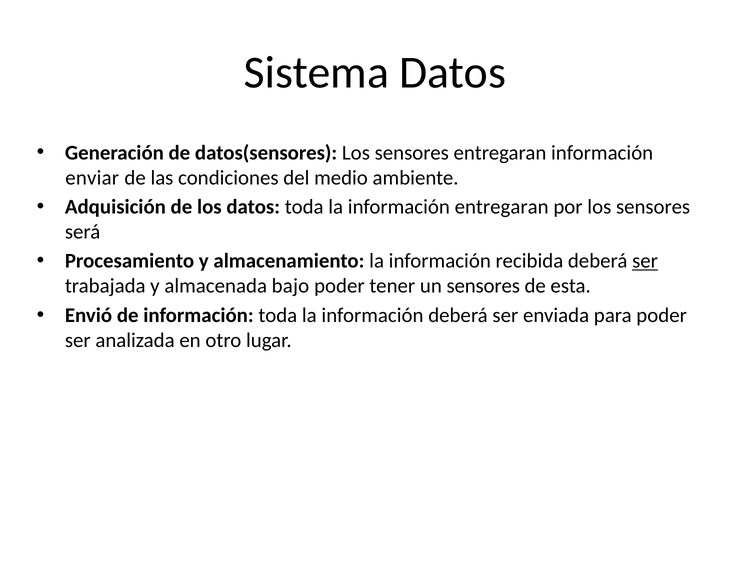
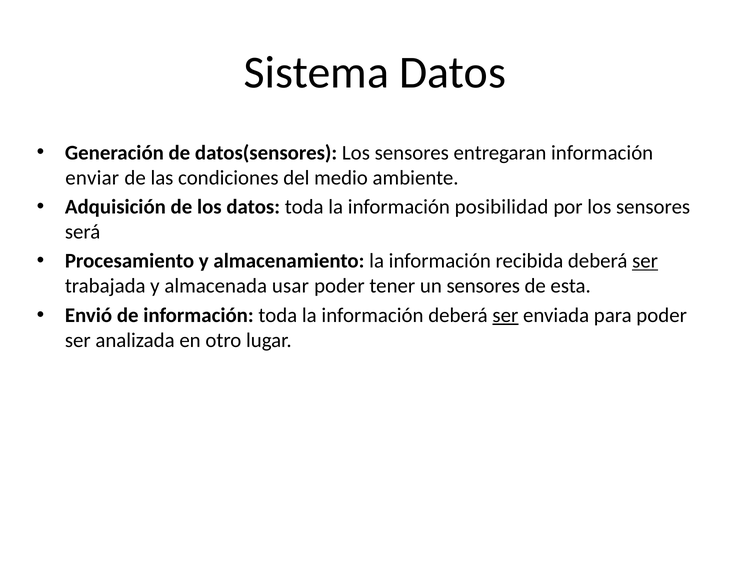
información entregaran: entregaran -> posibilidad (502, 207)
bajo: bajo -> usar (290, 286)
ser underline: none -> present (505, 315)
